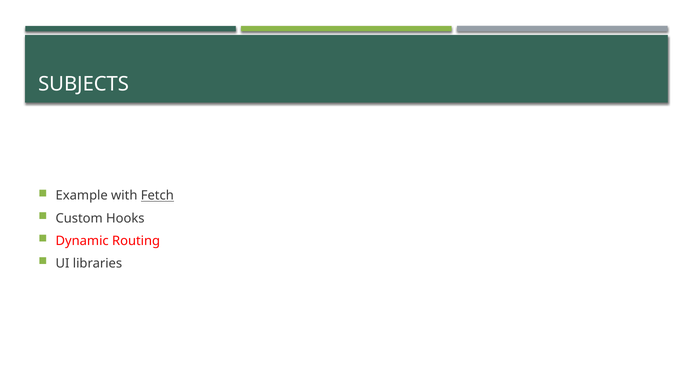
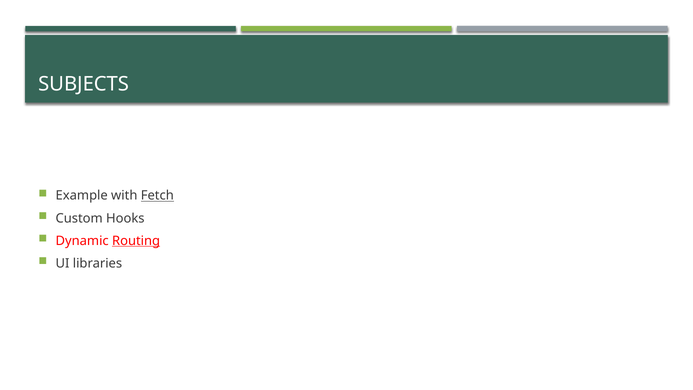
Routing underline: none -> present (136, 241)
